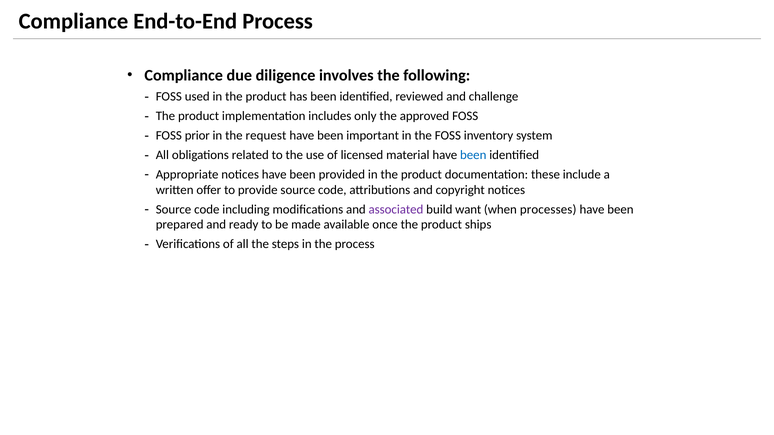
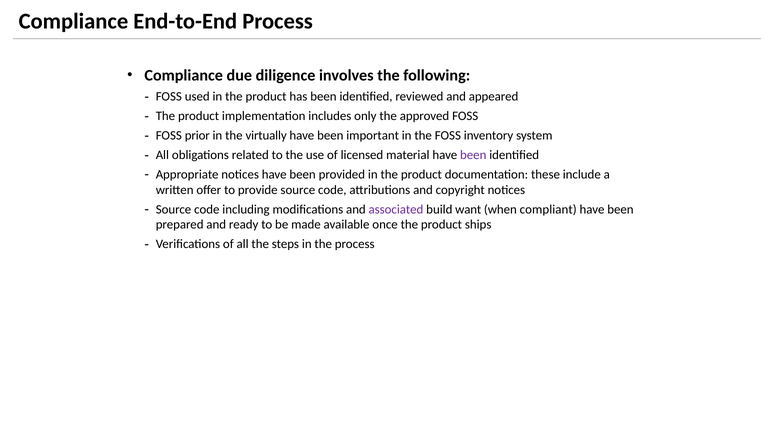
challenge: challenge -> appeared (494, 97)
request: request -> virtually (266, 136)
been colour: blue -> purple (473, 155)
processes: processes -> compliant (548, 209)
